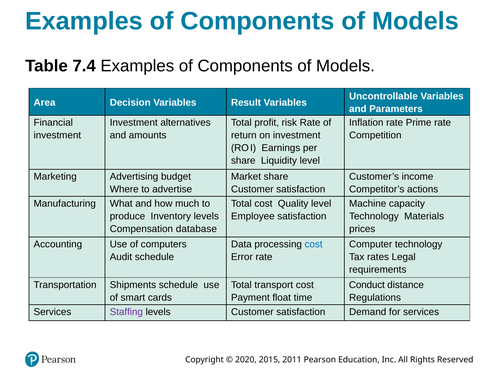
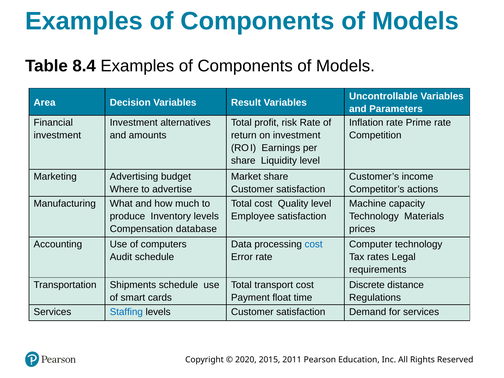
7.4: 7.4 -> 8.4 (84, 66)
Conduct: Conduct -> Discrete (367, 285)
Staffing colour: purple -> blue (126, 312)
